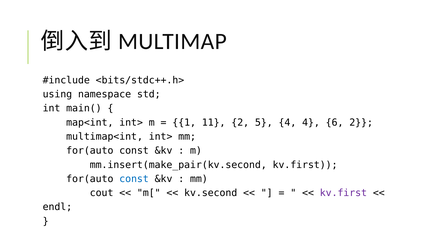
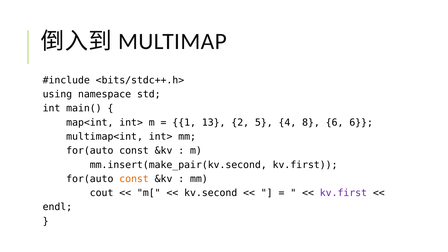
11: 11 -> 13 (214, 122)
4 4: 4 -> 8 (311, 122)
6 2: 2 -> 6 (361, 122)
const colour: blue -> orange (134, 179)
